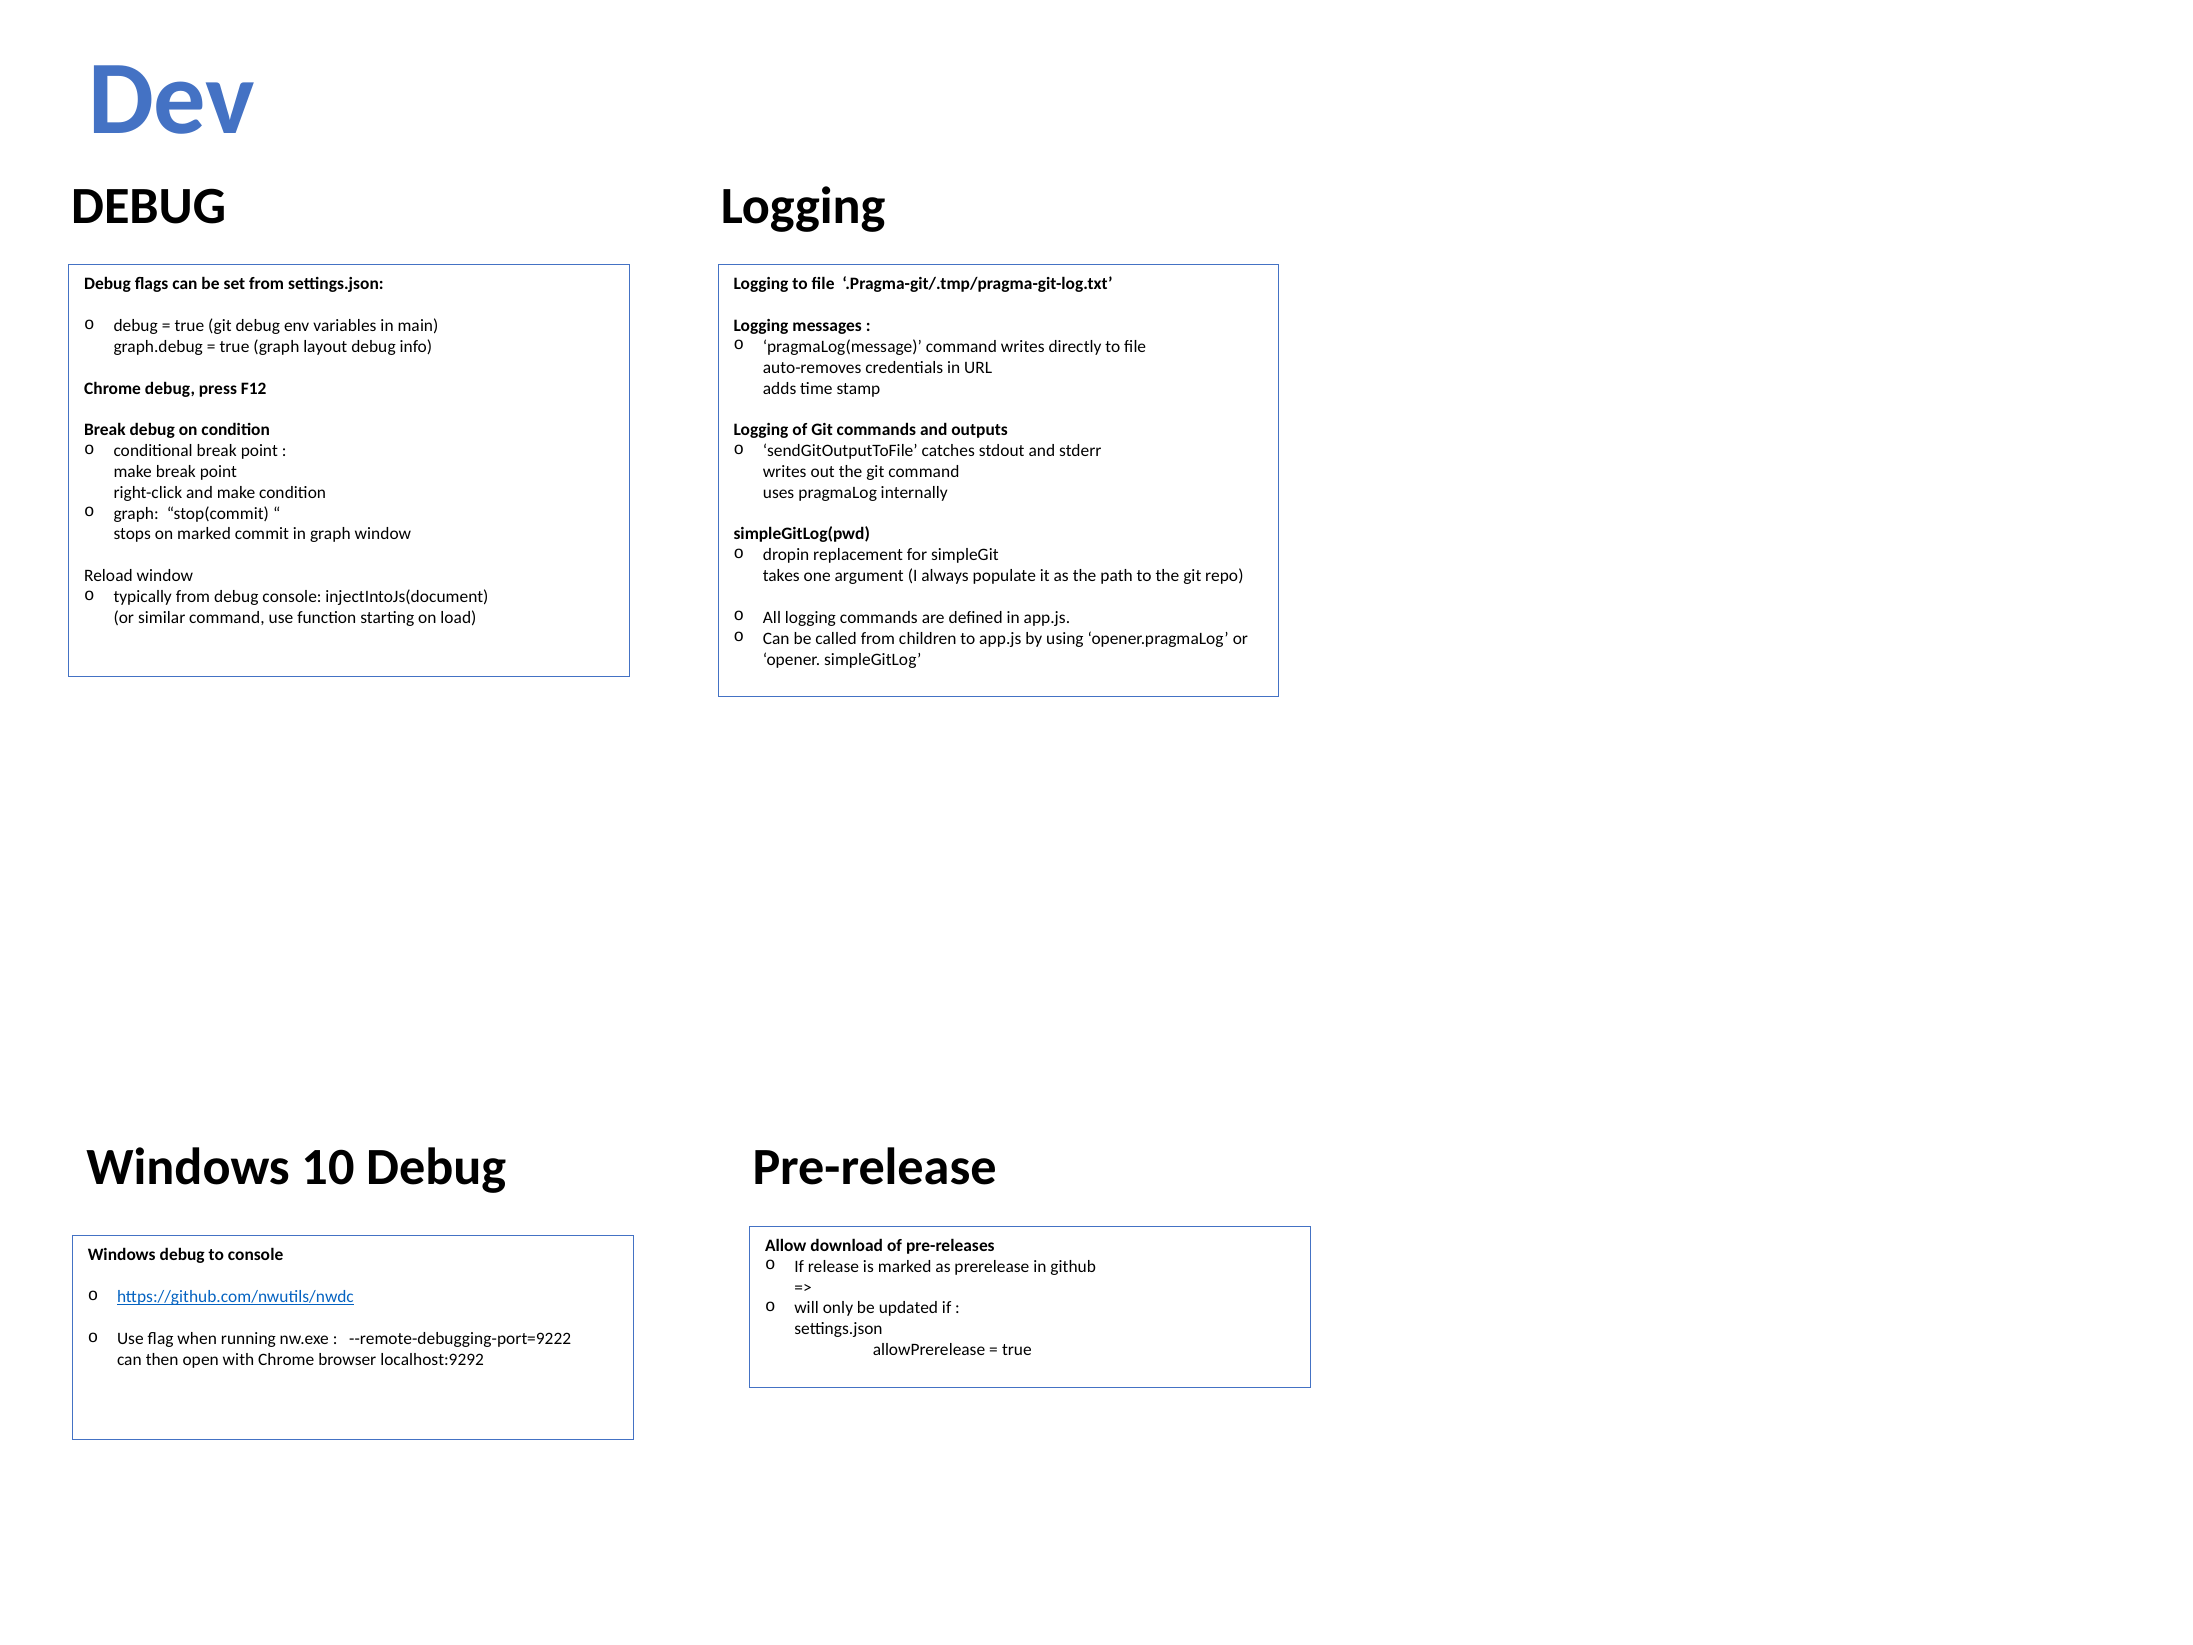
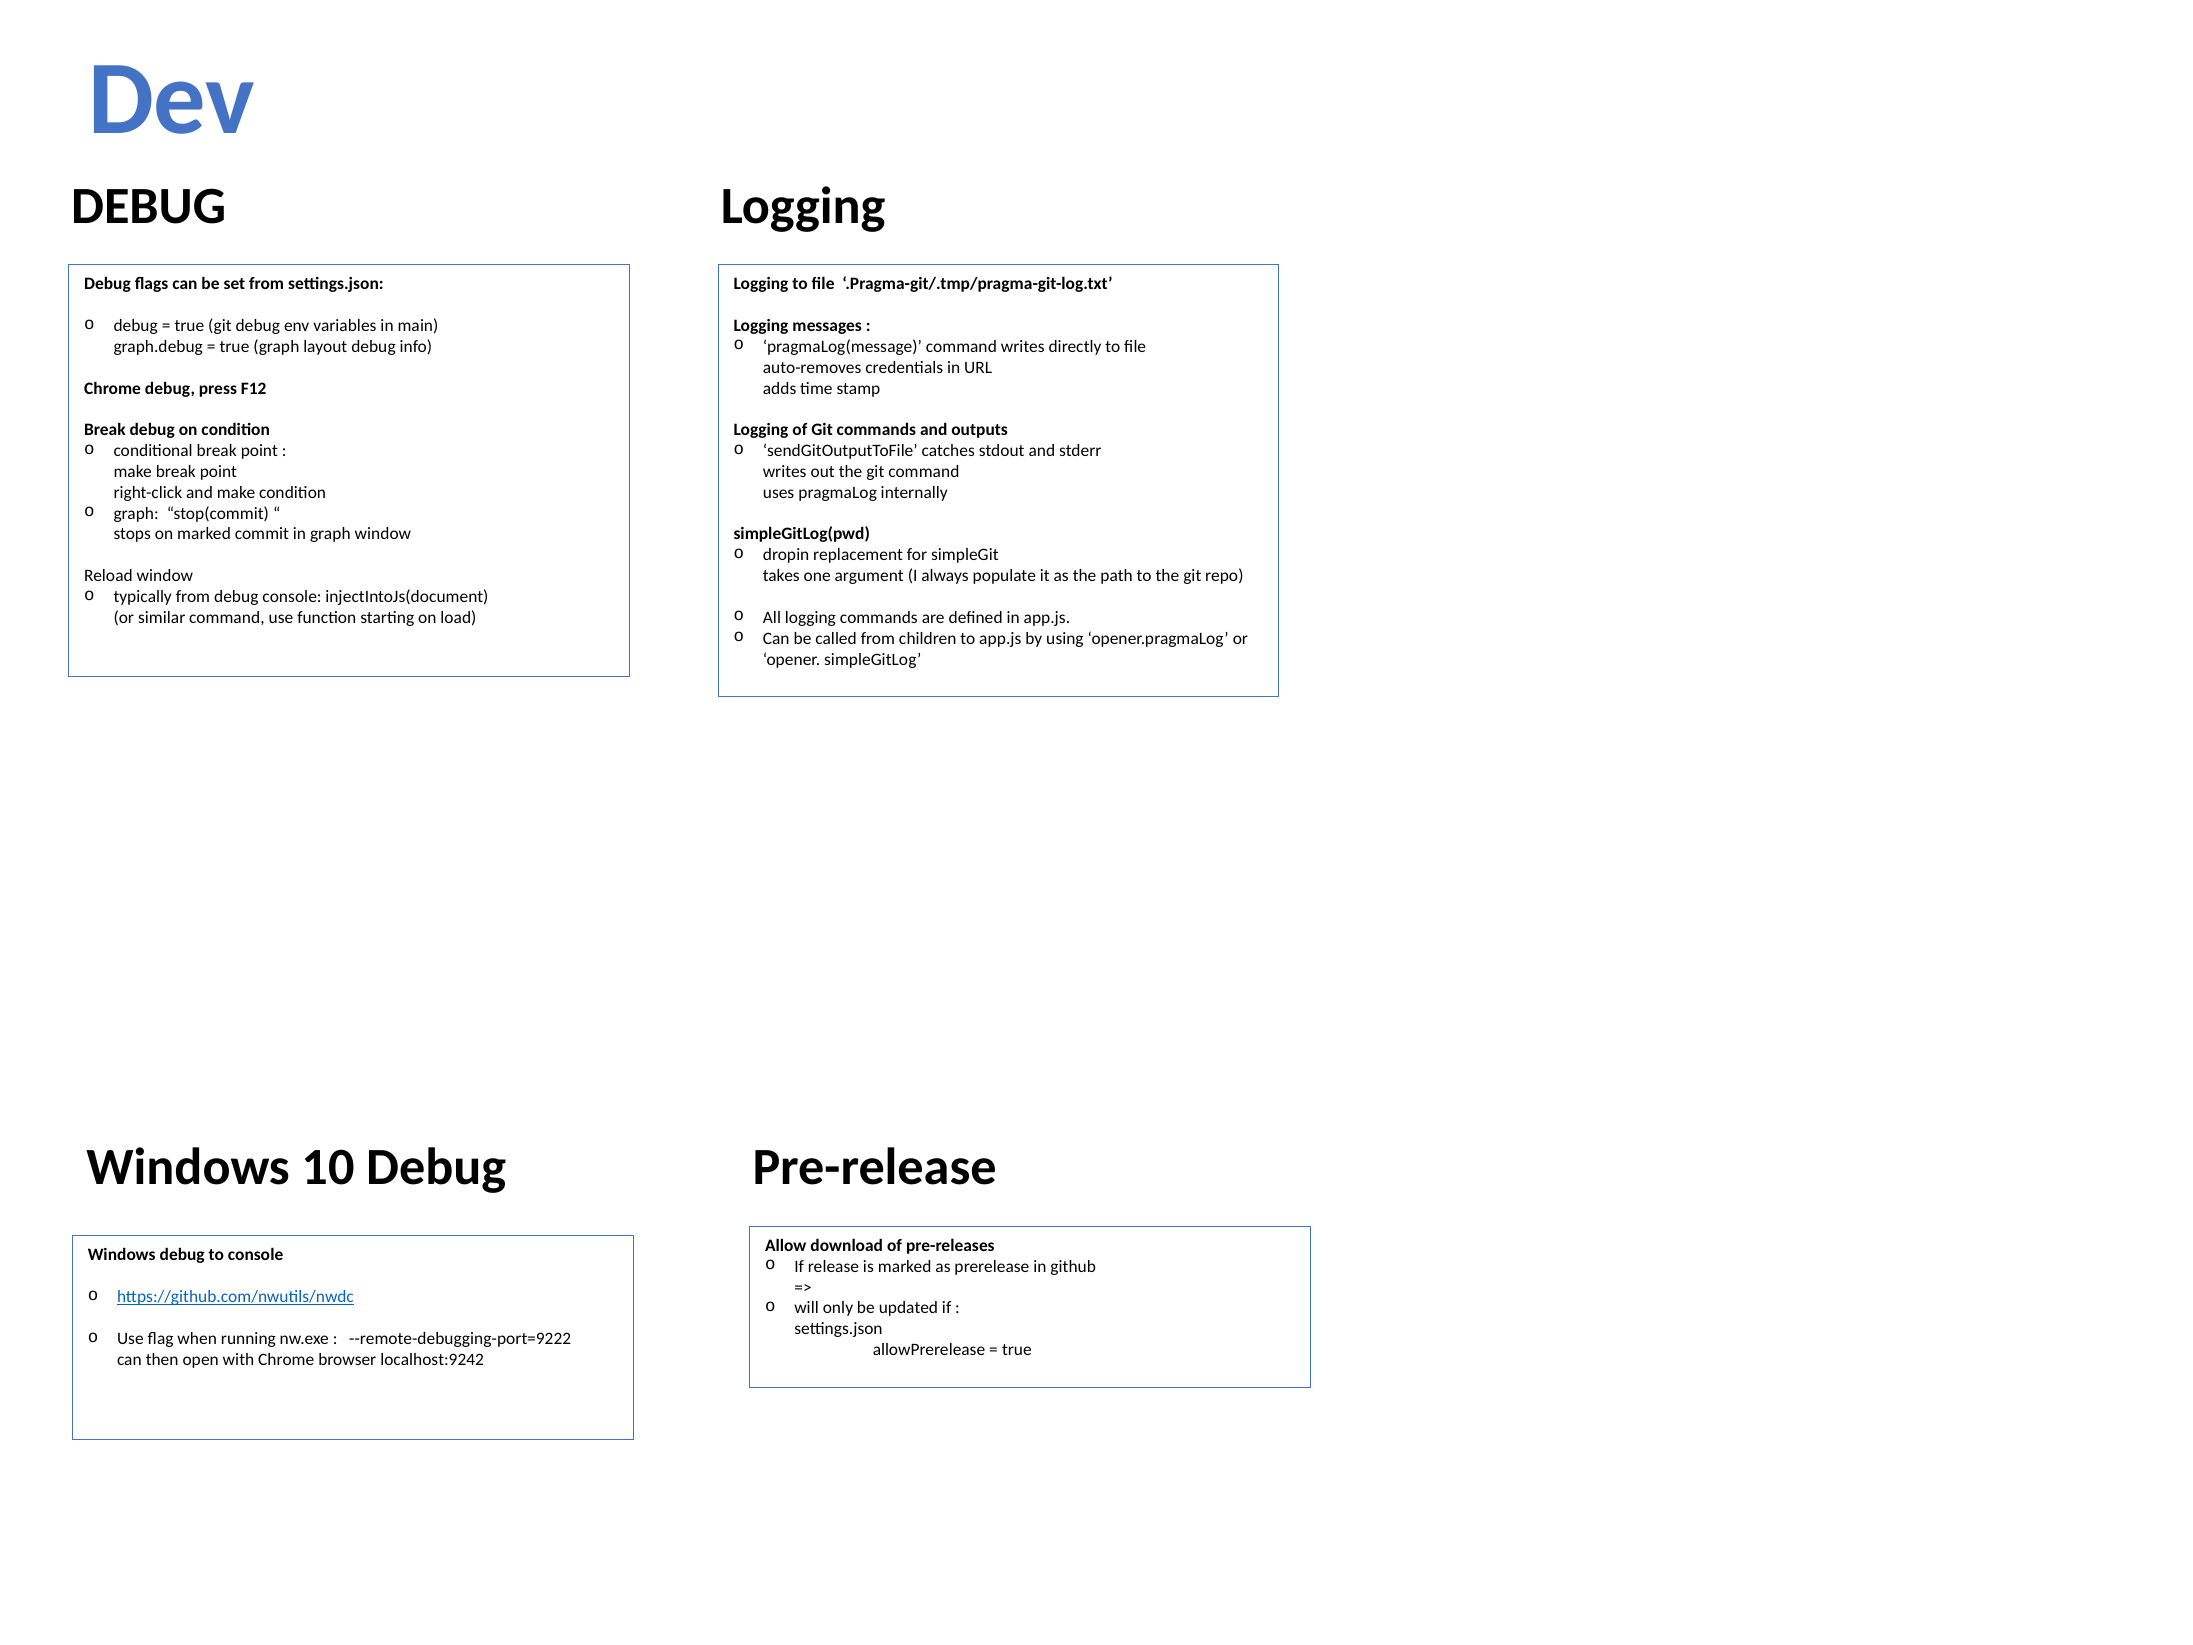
localhost:9292: localhost:9292 -> localhost:9242 (432, 1360)
